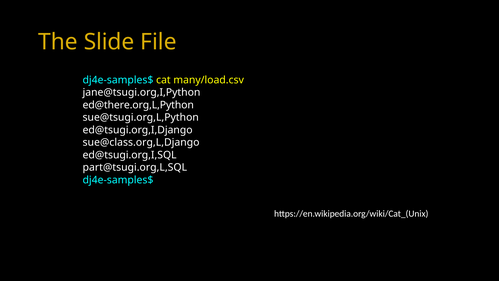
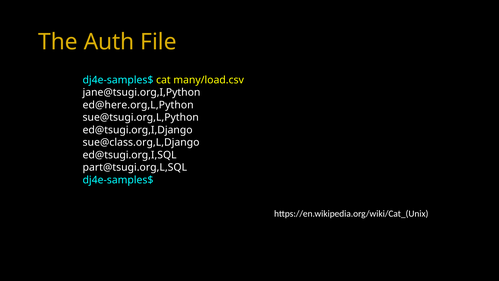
Slide: Slide -> Auth (109, 42)
ed@there.org,L,Python: ed@there.org,L,Python -> ed@here.org,L,Python (138, 105)
